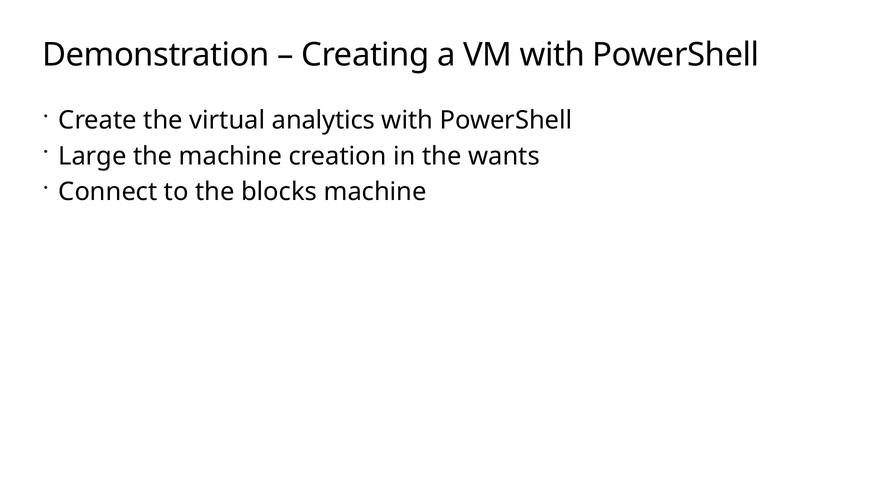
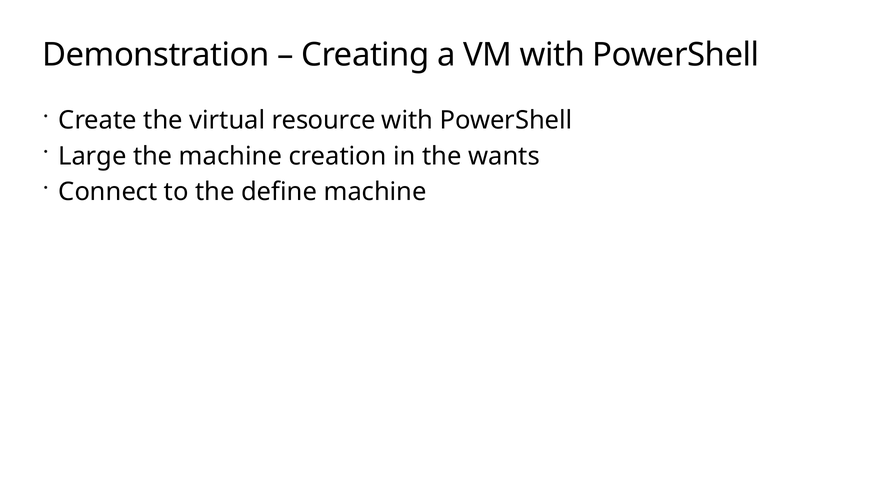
analytics: analytics -> resource (324, 120)
blocks: blocks -> define (279, 192)
